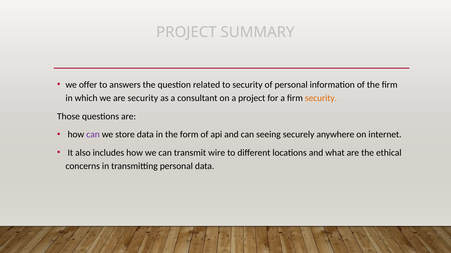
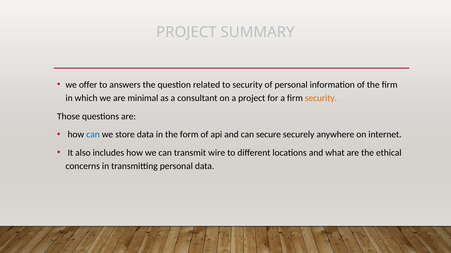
are security: security -> minimal (143, 98)
can colour: purple -> blue (93, 135)
seeing: seeing -> secure (269, 135)
